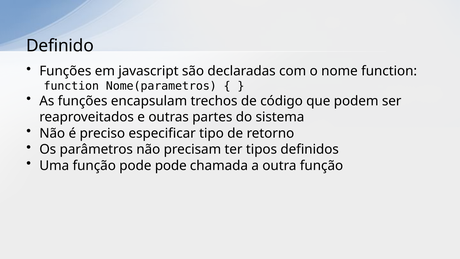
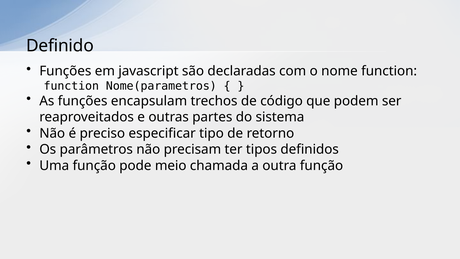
pode pode: pode -> meio (171, 165)
